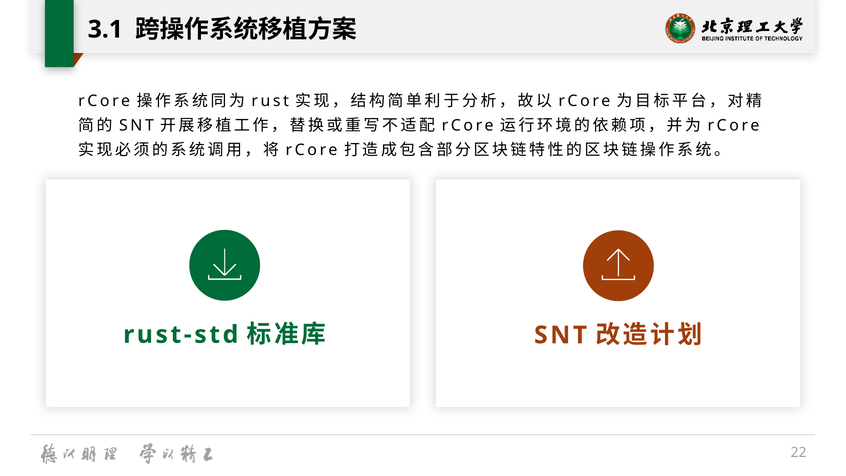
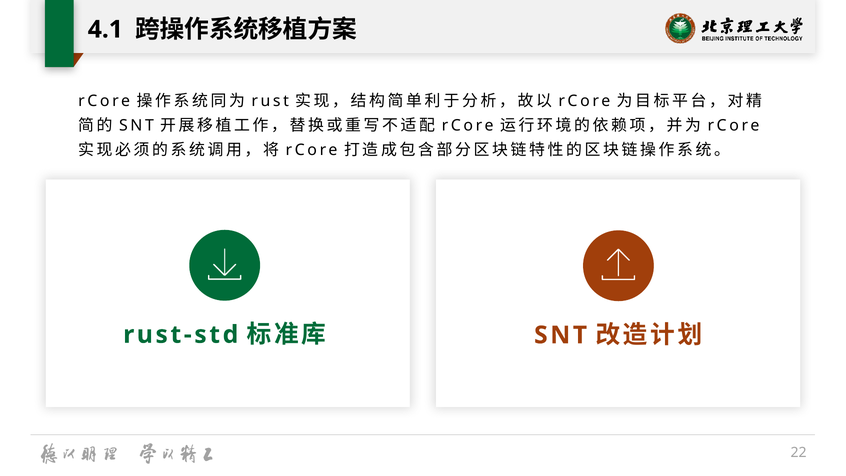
3.1: 3.1 -> 4.1 (105, 29)
